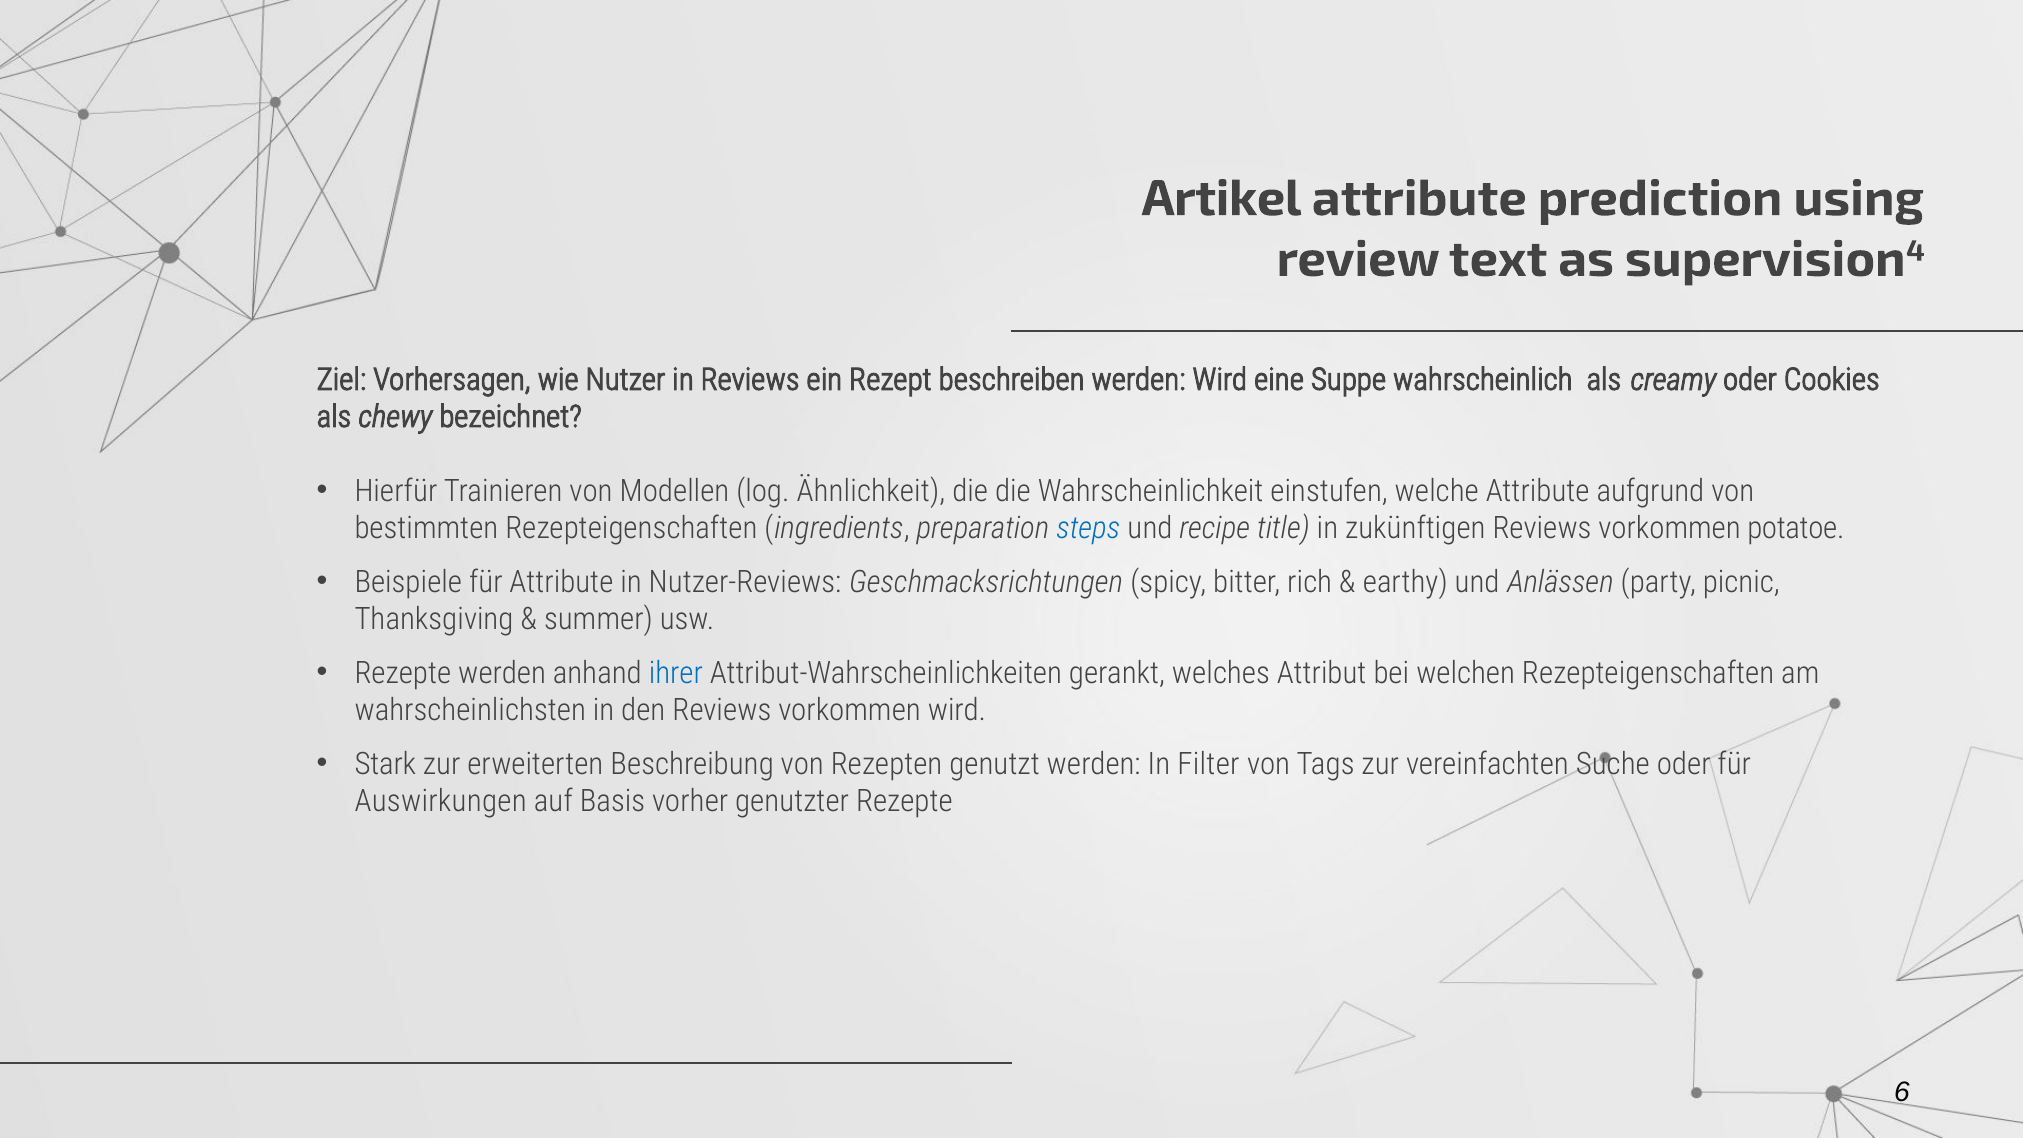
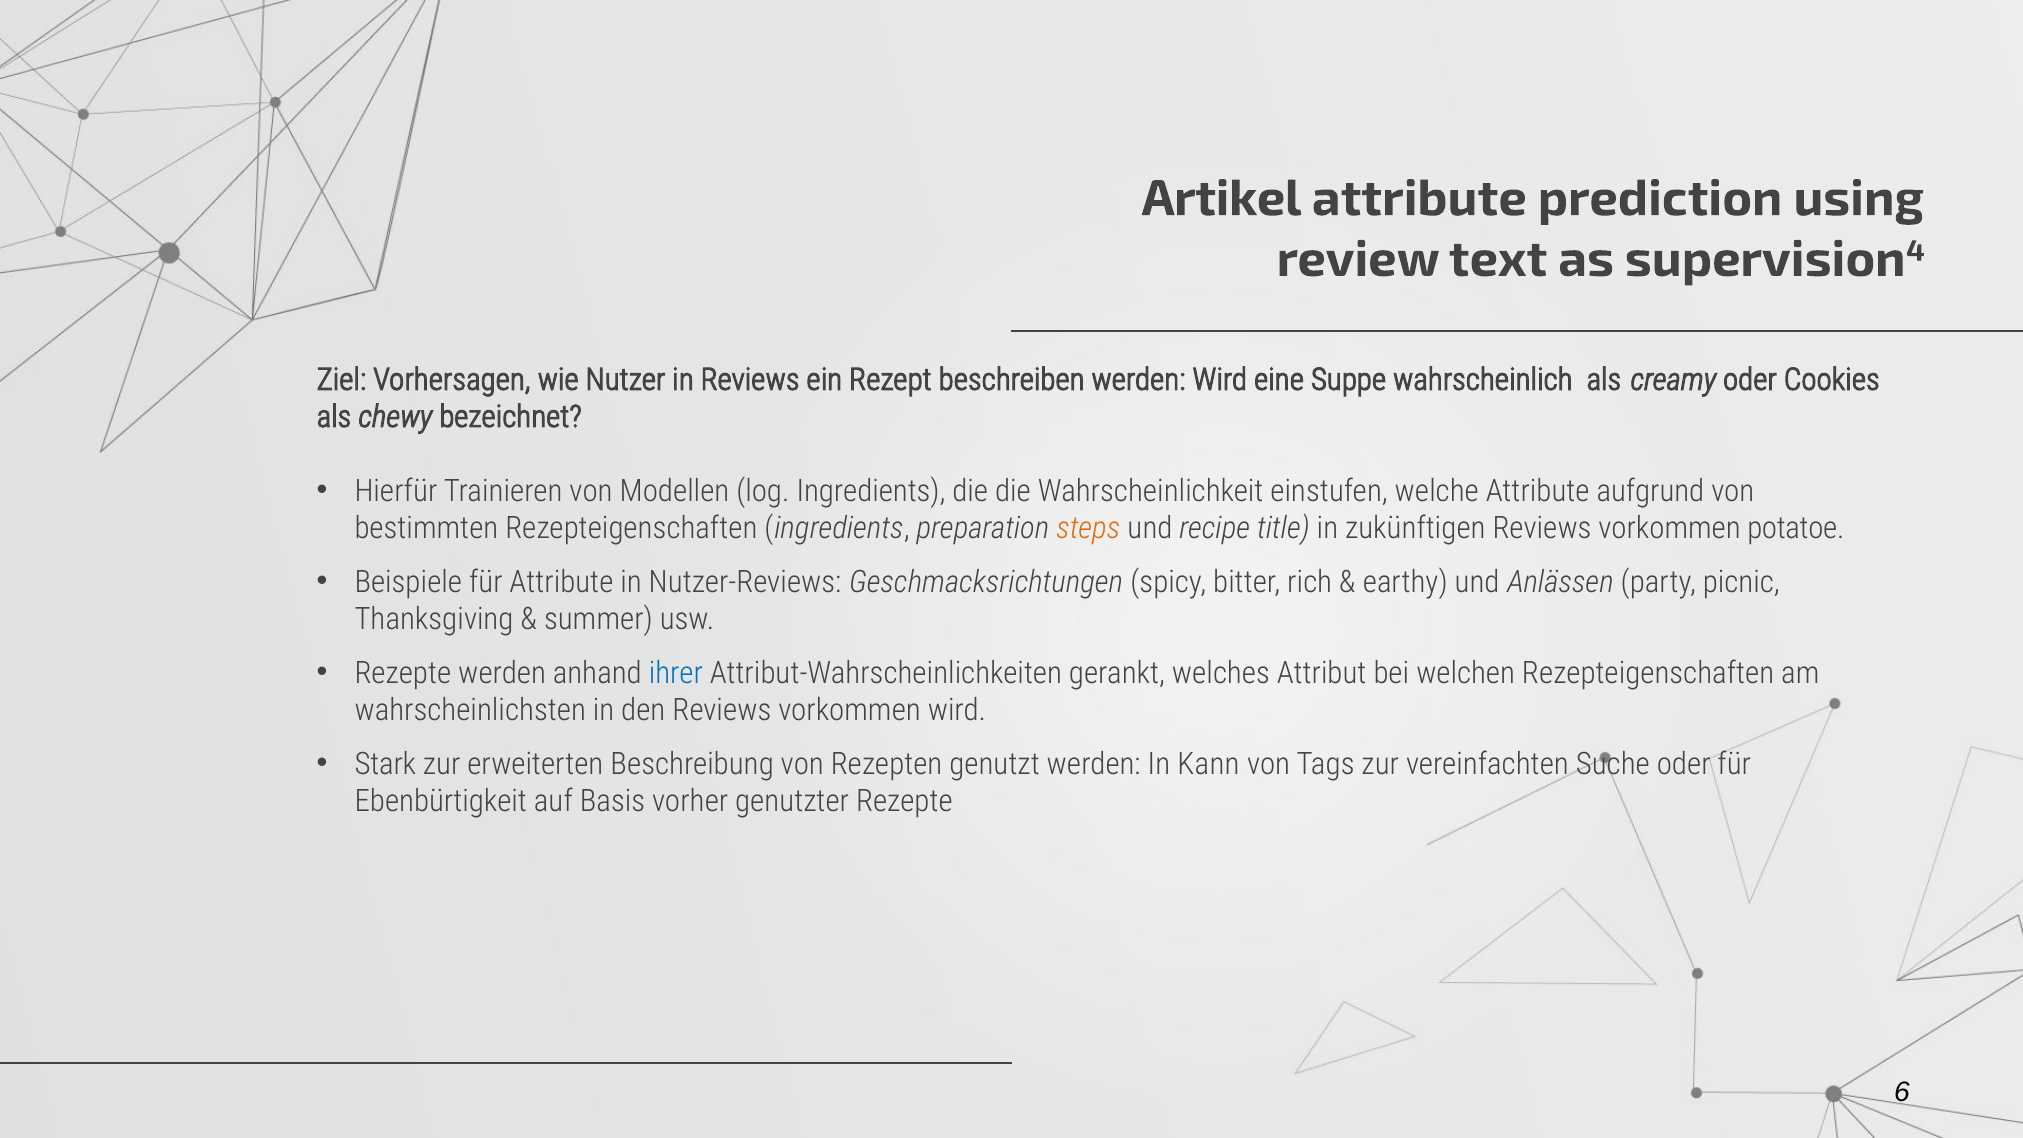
log Ähnlichkeit: Ähnlichkeit -> Ingredients (871, 491)
steps colour: blue -> orange (1088, 528)
Filter: Filter -> Kann (1209, 764)
Auswirkungen: Auswirkungen -> Ebenbürtigkeit (441, 801)
